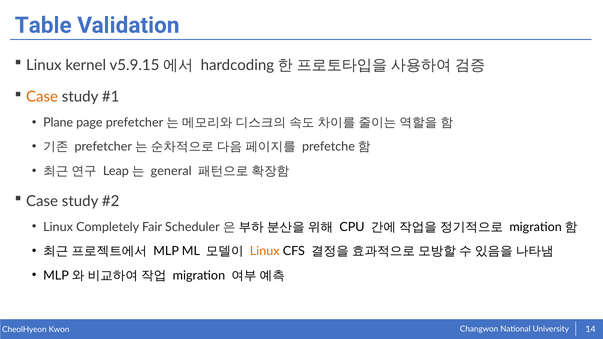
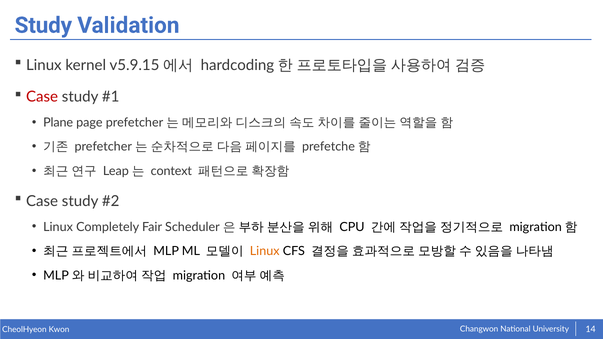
Table: Table -> Study (43, 25)
Case colour: orange -> red (42, 97)
general: general -> context (171, 171)
